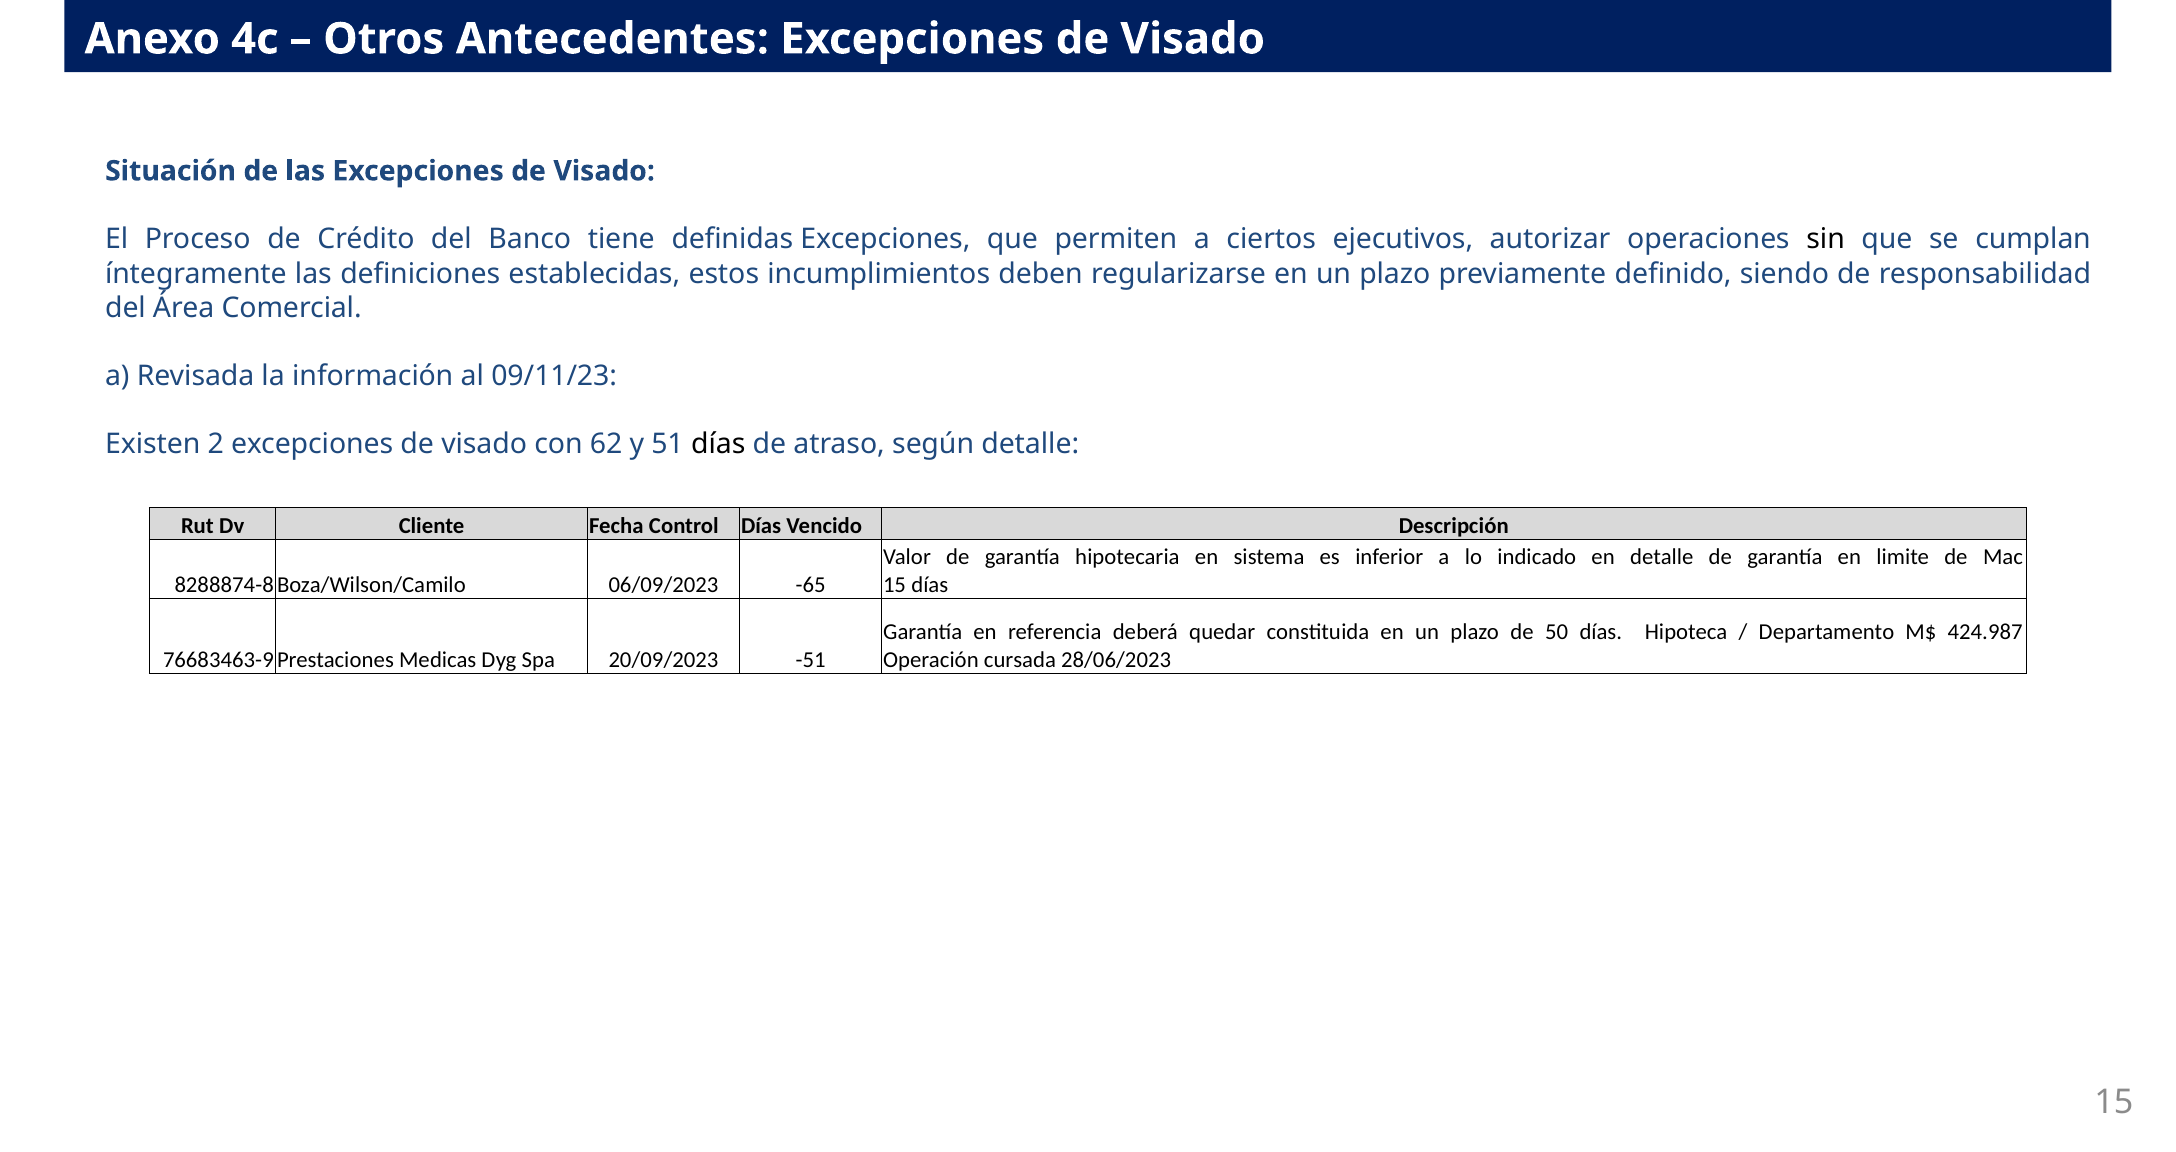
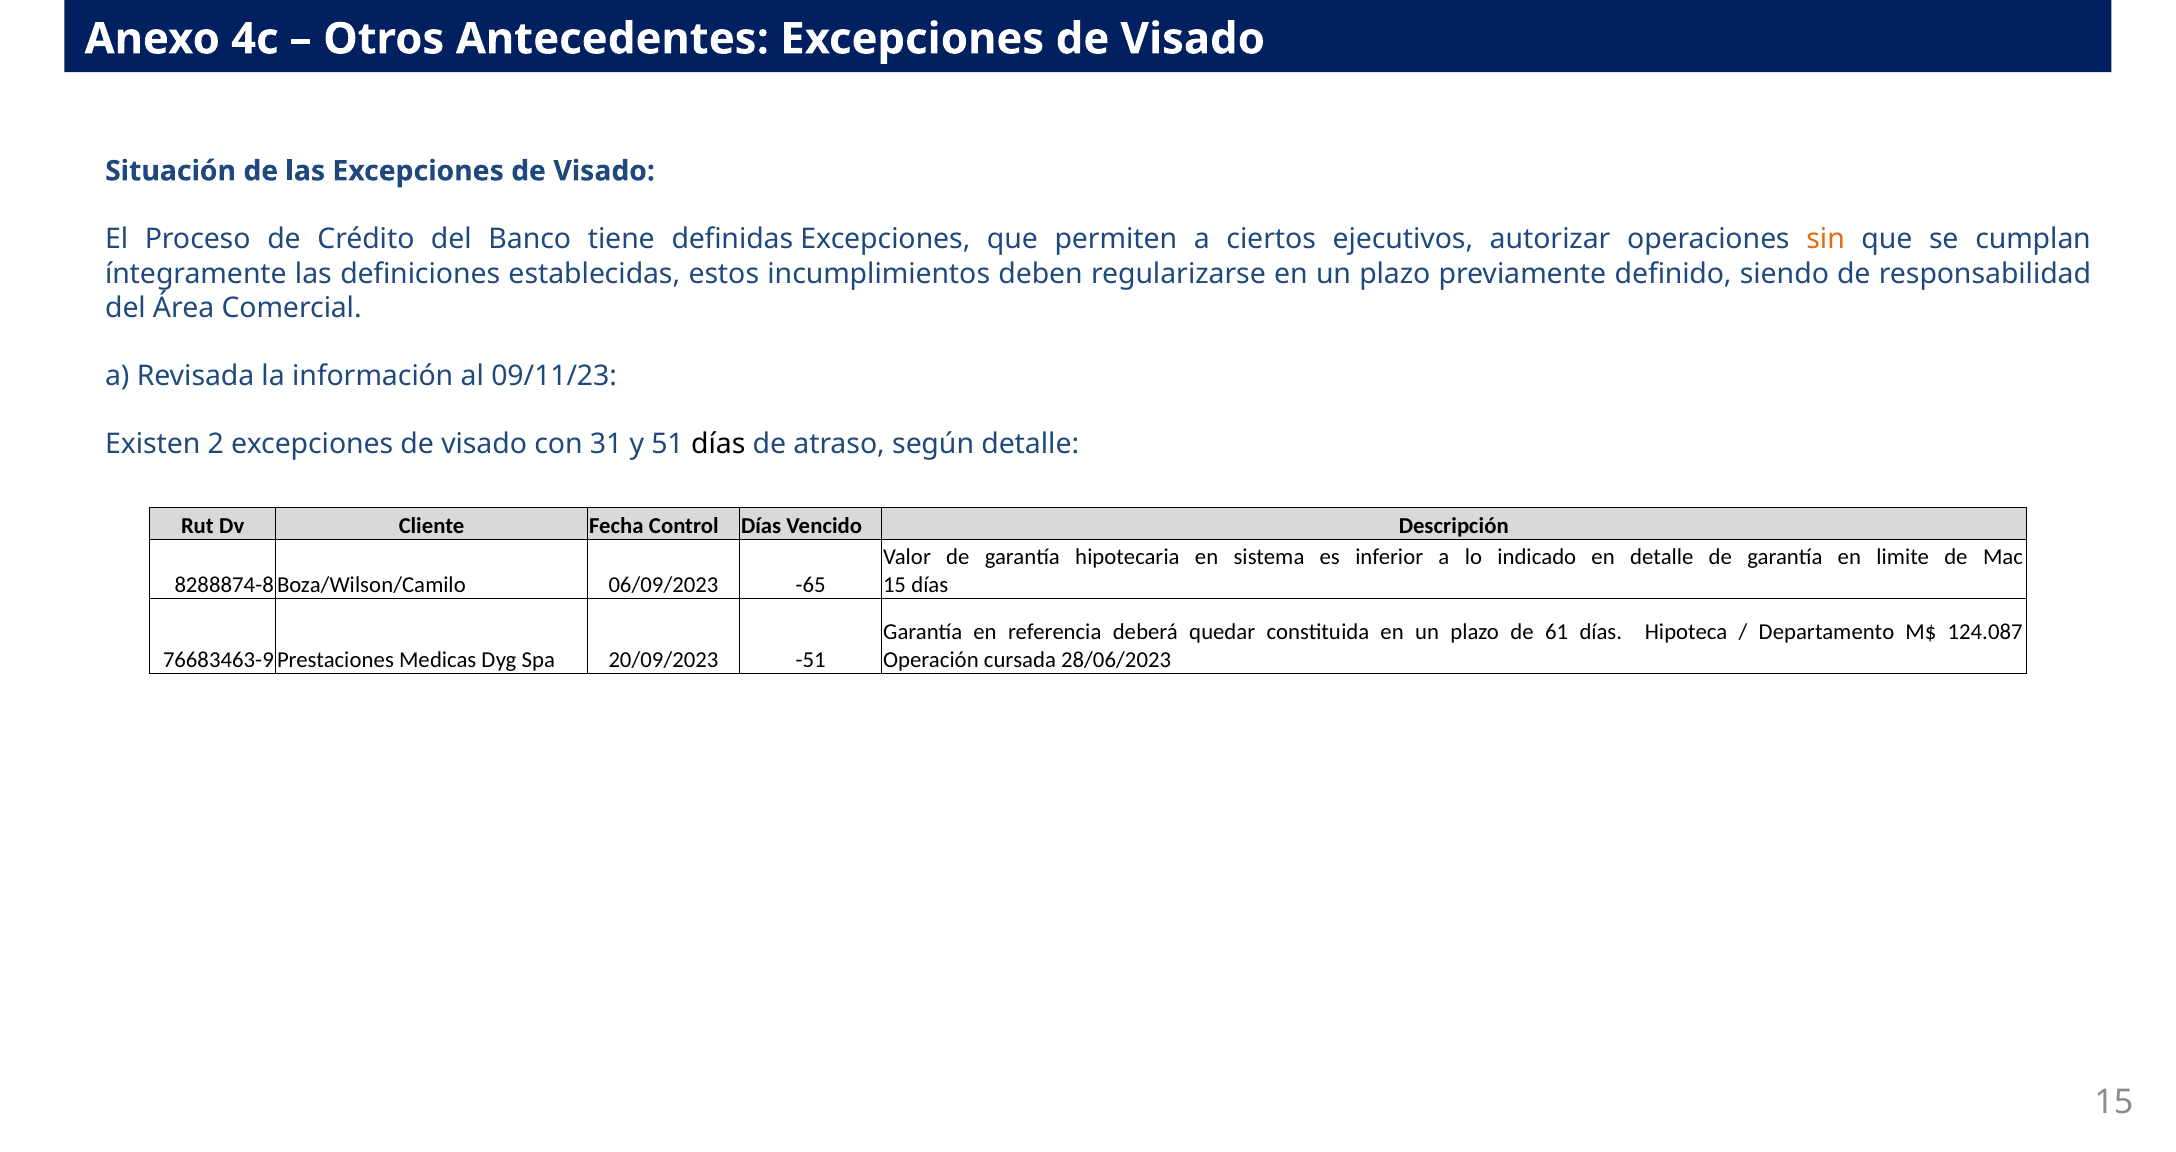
sin colour: black -> orange (1826, 239)
62: 62 -> 31 (606, 444)
50: 50 -> 61 (1557, 631)
424.987: 424.987 -> 124.087 (1985, 631)
